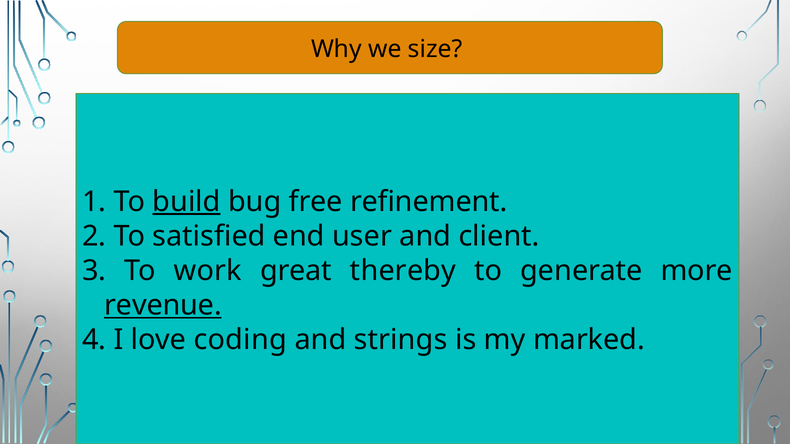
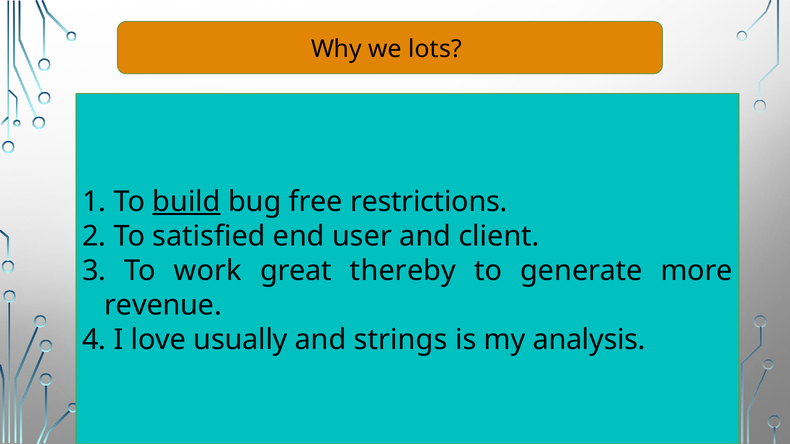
size: size -> lots (435, 49)
refinement: refinement -> restrictions (429, 202)
revenue underline: present -> none (163, 306)
coding: coding -> usually (240, 340)
marked: marked -> analysis (589, 340)
